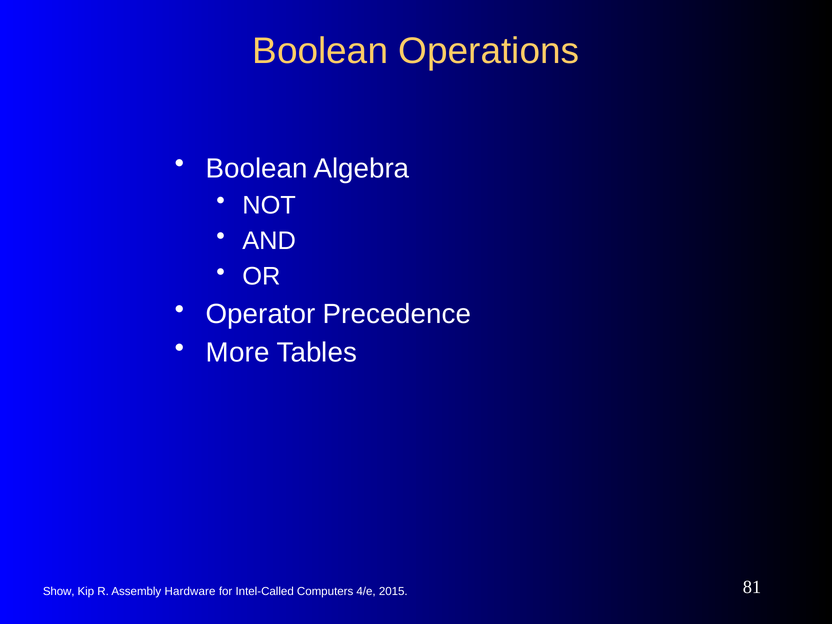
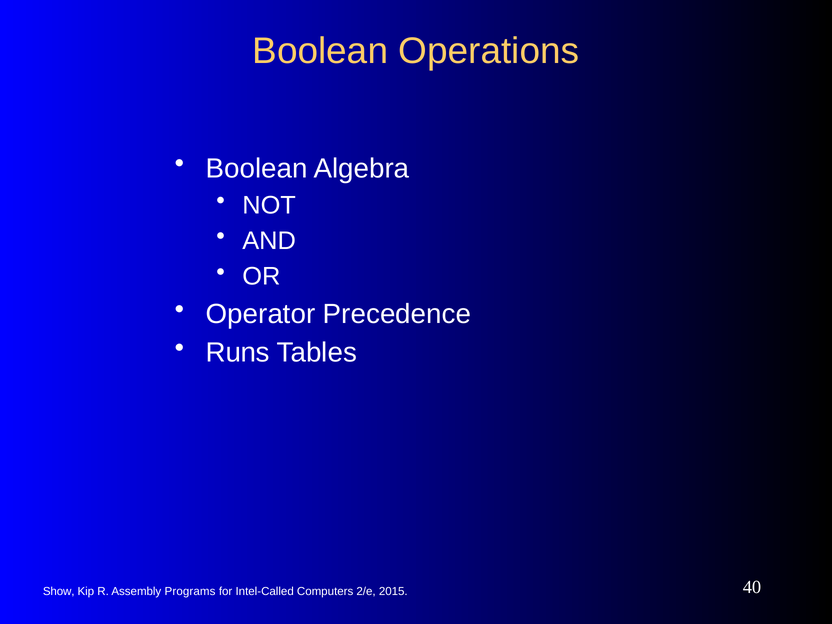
More: More -> Runs (238, 353)
Hardware: Hardware -> Programs (190, 592)
4/e: 4/e -> 2/e (366, 592)
81: 81 -> 40 (752, 587)
